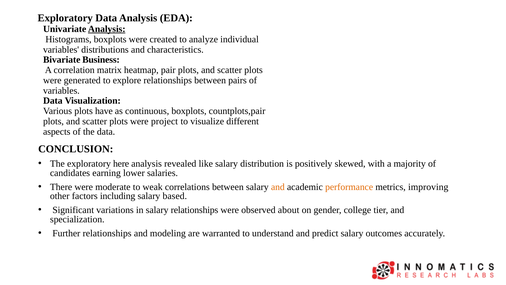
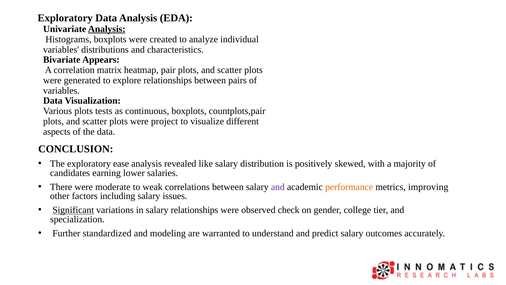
Business: Business -> Appears (101, 60)
have: have -> tests (104, 111)
here: here -> ease (121, 163)
and colour: orange -> purple (278, 187)
based: based -> issues (175, 196)
Significant underline: none -> present (73, 210)
about: about -> check (289, 210)
Further relationships: relationships -> standardized (107, 233)
